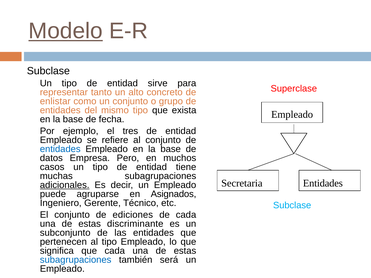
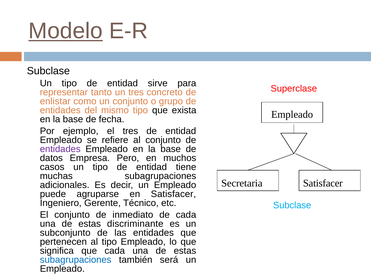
un alto: alto -> tres (136, 92)
entidades colour: blue -> purple (60, 149)
Secretaria Entidades: Entidades -> Satisfacer (323, 183)
adicionales underline: present -> none (65, 185)
en Asignados: Asignados -> Satisfacer (173, 194)
ediciones: ediciones -> inmediato (133, 215)
